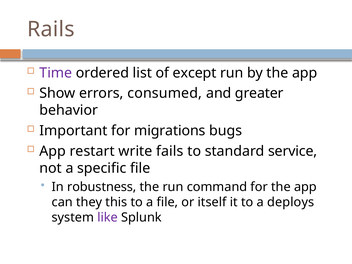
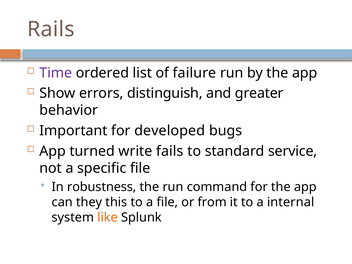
except: except -> failure (194, 73)
consumed: consumed -> distinguish (165, 93)
migrations: migrations -> developed (170, 131)
restart: restart -> turned (92, 151)
itself: itself -> from (212, 202)
deploys: deploys -> internal (291, 202)
like colour: purple -> orange (108, 217)
